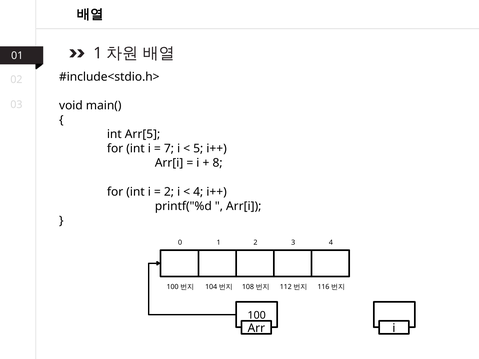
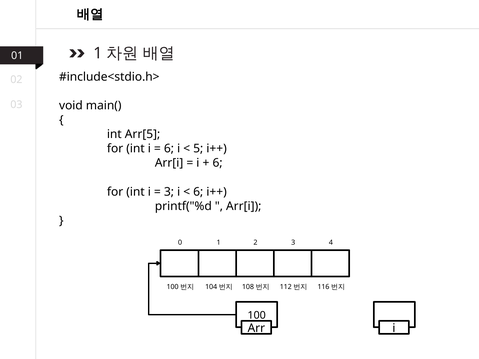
7: 7 -> 6 (169, 149)
8: 8 -> 6 (218, 163)
2: 2 -> 3 (169, 192)
4: 4 -> 6 (198, 192)
